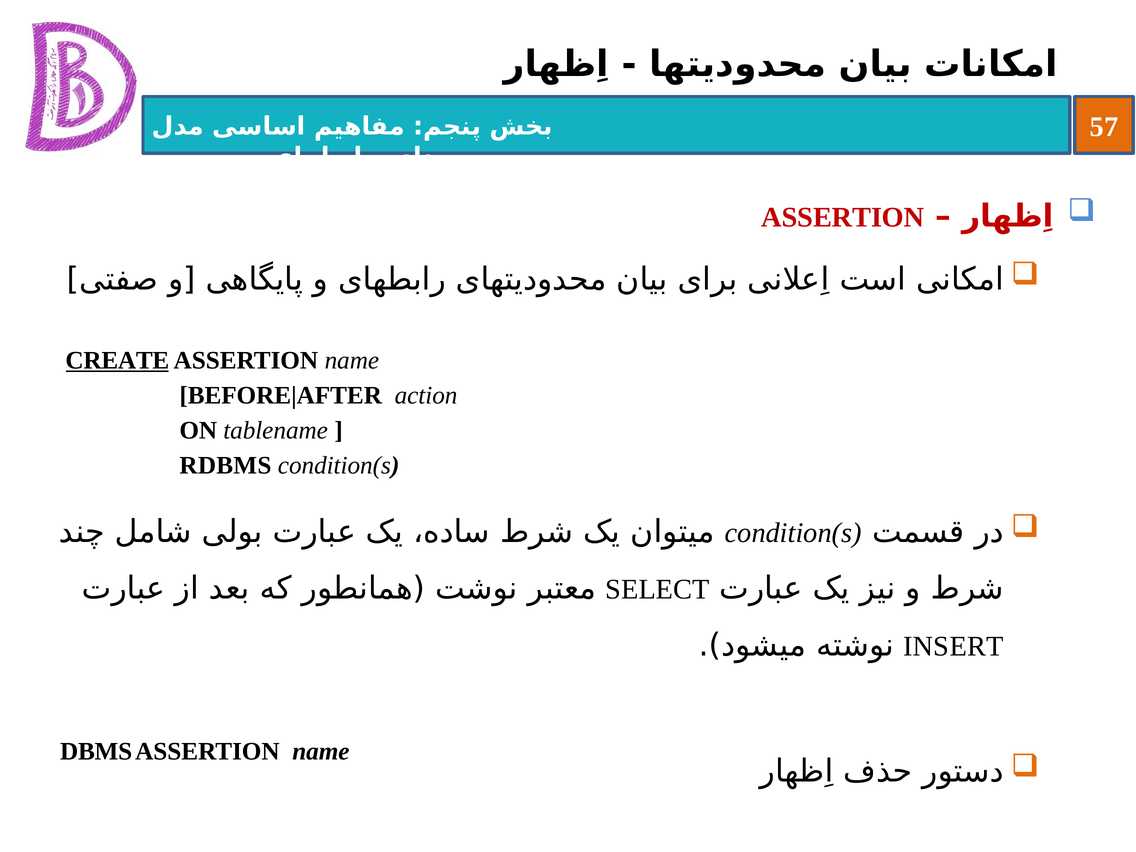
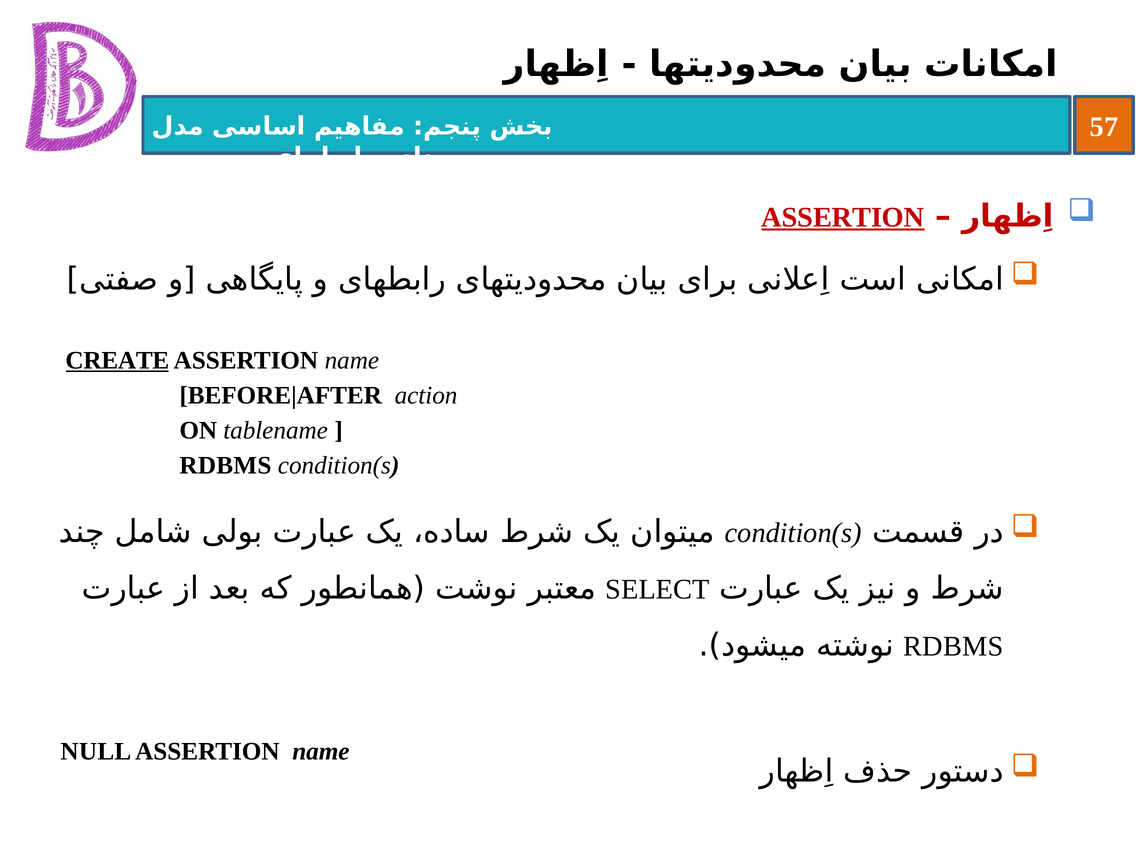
ASSERTION underline: none -> present (843, 217)
INSERT: INSERT -> RDBMS (953, 646)
DBMS: DBMS -> NULL (96, 751)
